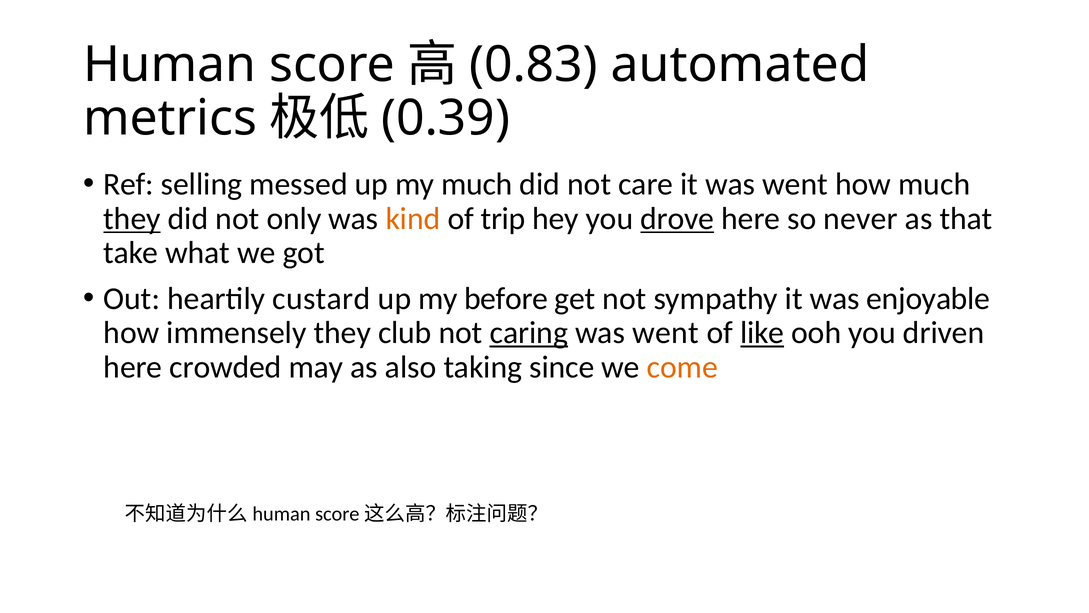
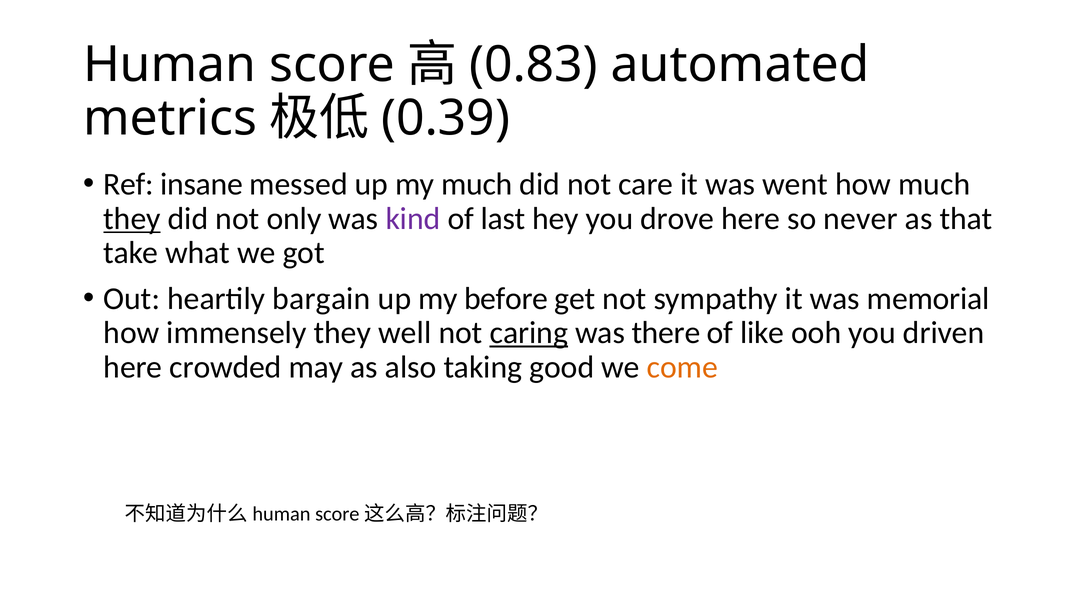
selling: selling -> insane (202, 184)
kind colour: orange -> purple (413, 218)
trip: trip -> last (503, 218)
drove underline: present -> none (677, 218)
custard: custard -> bargain (321, 298)
enjoyable: enjoyable -> memorial (928, 298)
club: club -> well (405, 333)
went: went -> there (666, 333)
like underline: present -> none (762, 333)
since: since -> good (562, 367)
